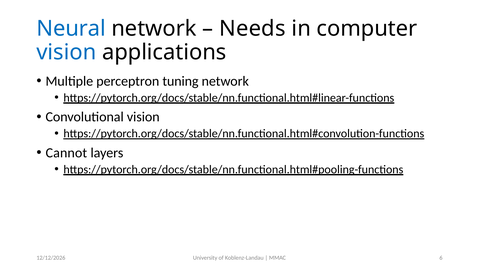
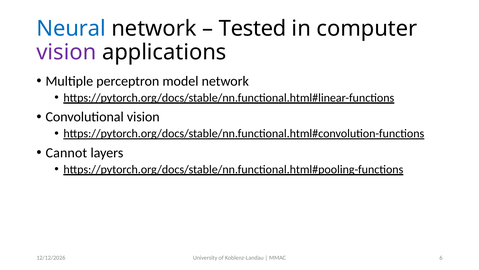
Needs: Needs -> Tested (253, 28)
vision colour: blue -> purple (66, 52)
tuning: tuning -> model (180, 81)
